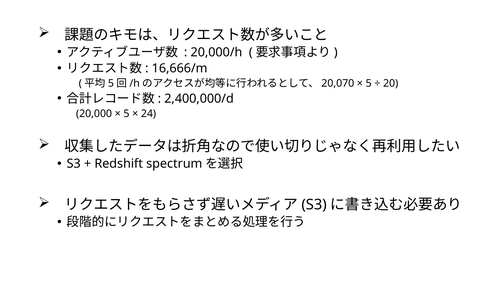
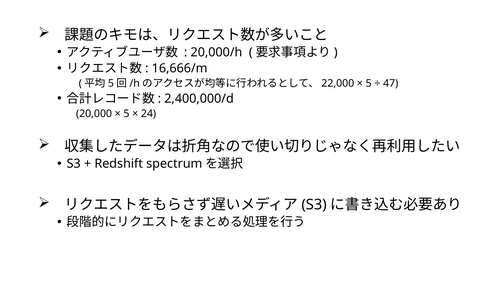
20,070: 20,070 -> 22,000 (338, 83)
20: 20 -> 47 (391, 83)
